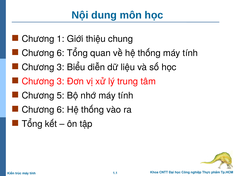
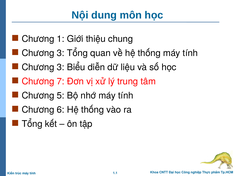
6: 6 -> 3 (61, 53)
3: 3 -> 7 (61, 82)
